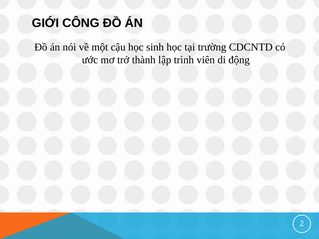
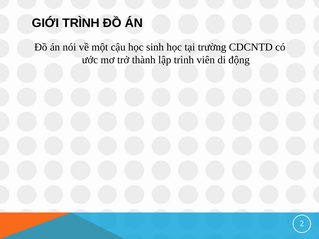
GIỚI CÔNG: CÔNG -> TRÌNH (81, 23)
